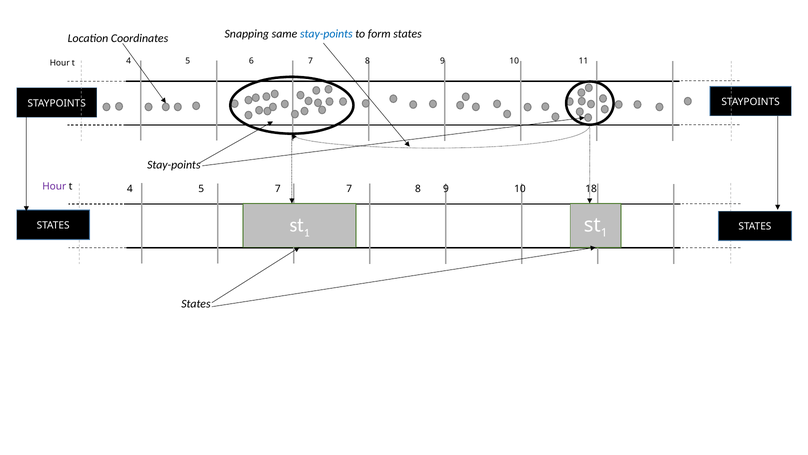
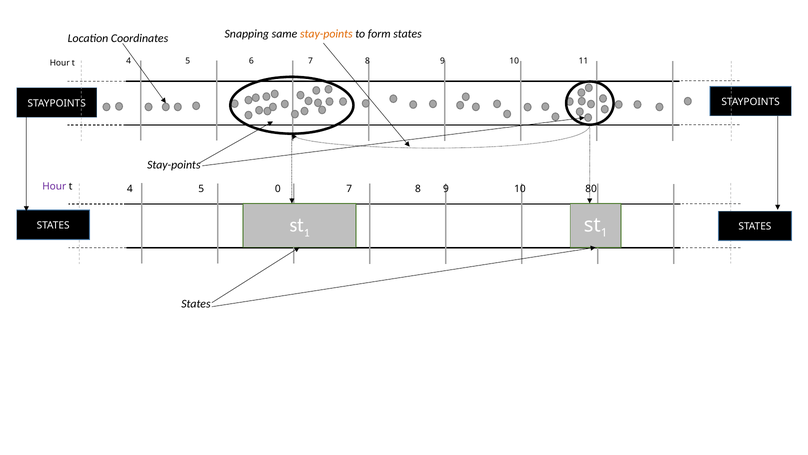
stay-points colour: blue -> orange (326, 34)
5 7: 7 -> 0 (278, 188)
18: 18 -> 80 (591, 188)
